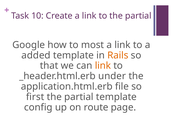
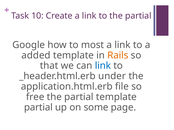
link colour: orange -> blue (103, 66)
first: first -> free (35, 97)
config: config -> partial (38, 108)
route: route -> some (96, 108)
